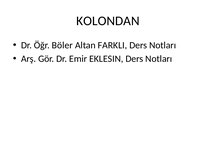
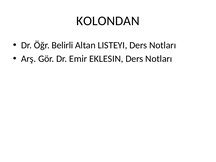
Böler: Böler -> Belirli (62, 45)
FARKLI: FARKLI -> LISTEYI (113, 45)
